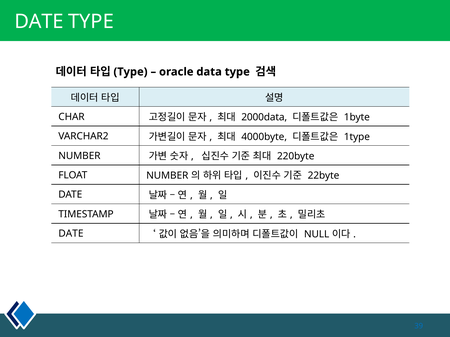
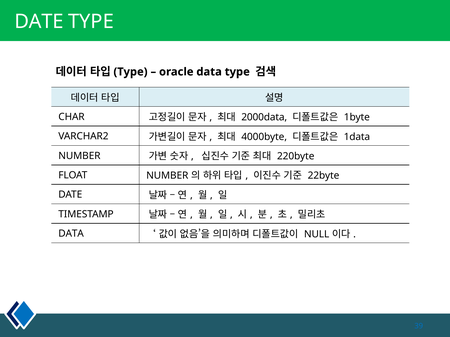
1type: 1type -> 1data (357, 137)
DATE: DATE -> DATA (71, 234)
